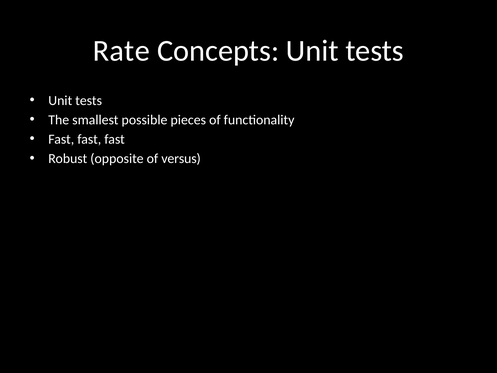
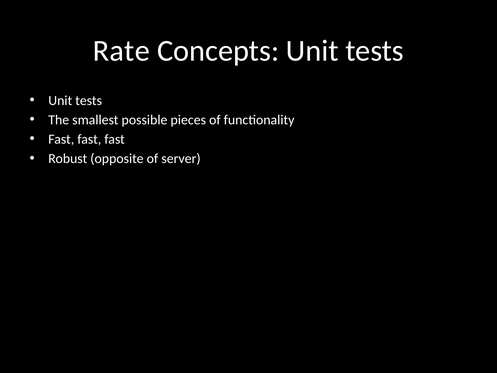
versus: versus -> server (181, 158)
